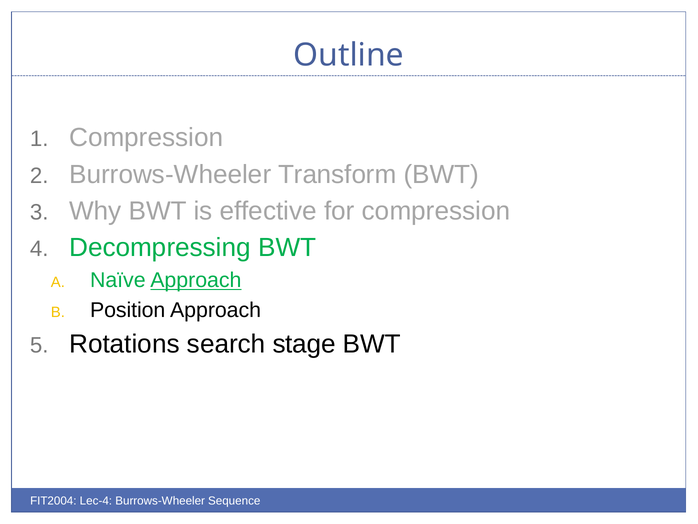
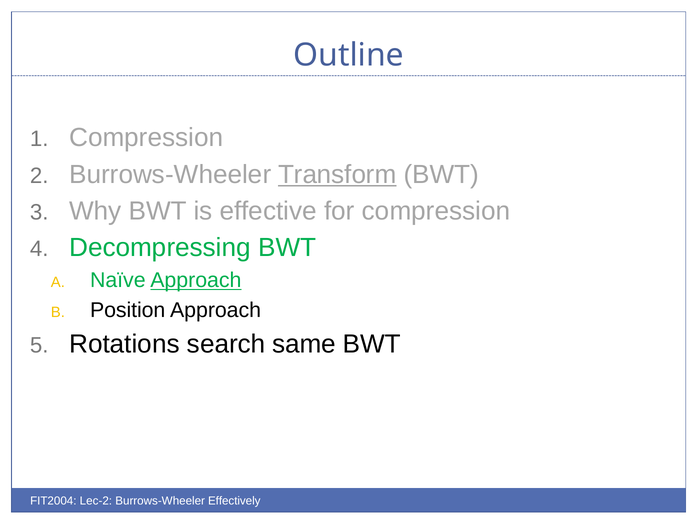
Transform underline: none -> present (337, 174)
stage: stage -> same (304, 344)
Lec-4: Lec-4 -> Lec-2 (96, 501)
Sequence: Sequence -> Effectively (234, 501)
